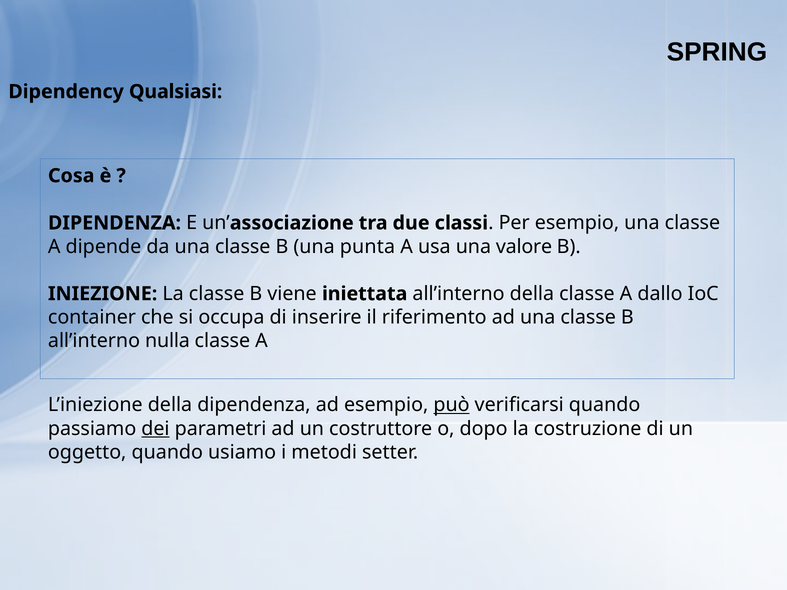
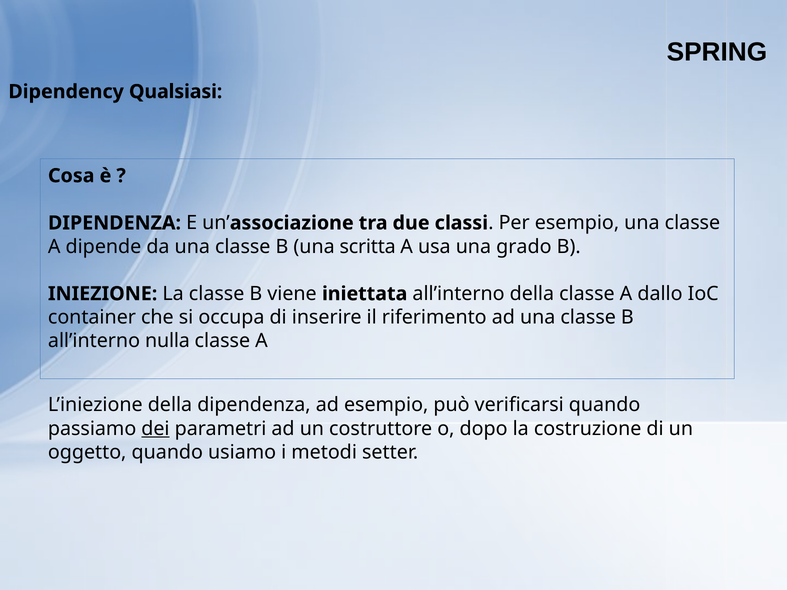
punta: punta -> scritta (368, 247)
valore: valore -> grado (524, 247)
può underline: present -> none (451, 405)
